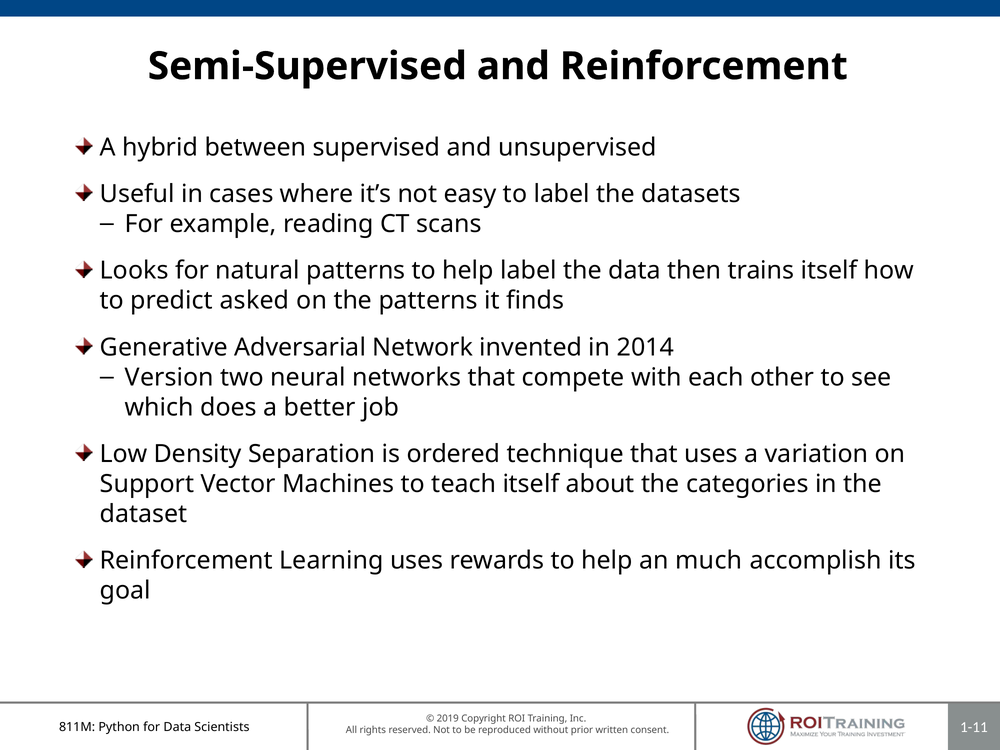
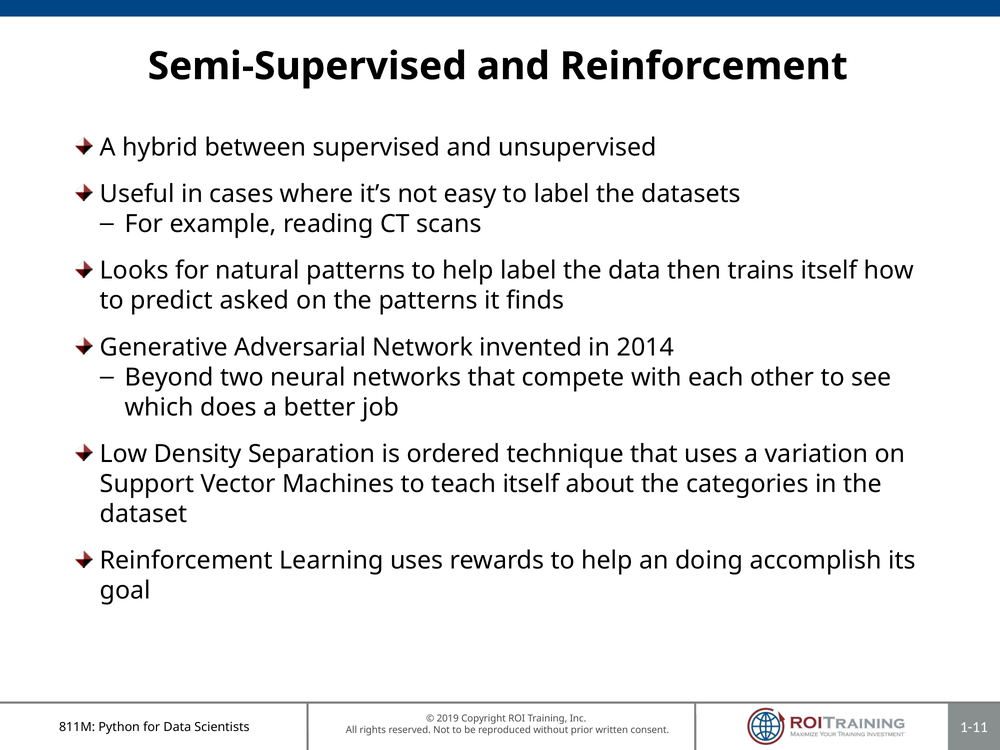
Version: Version -> Beyond (169, 377)
much: much -> doing (709, 561)
